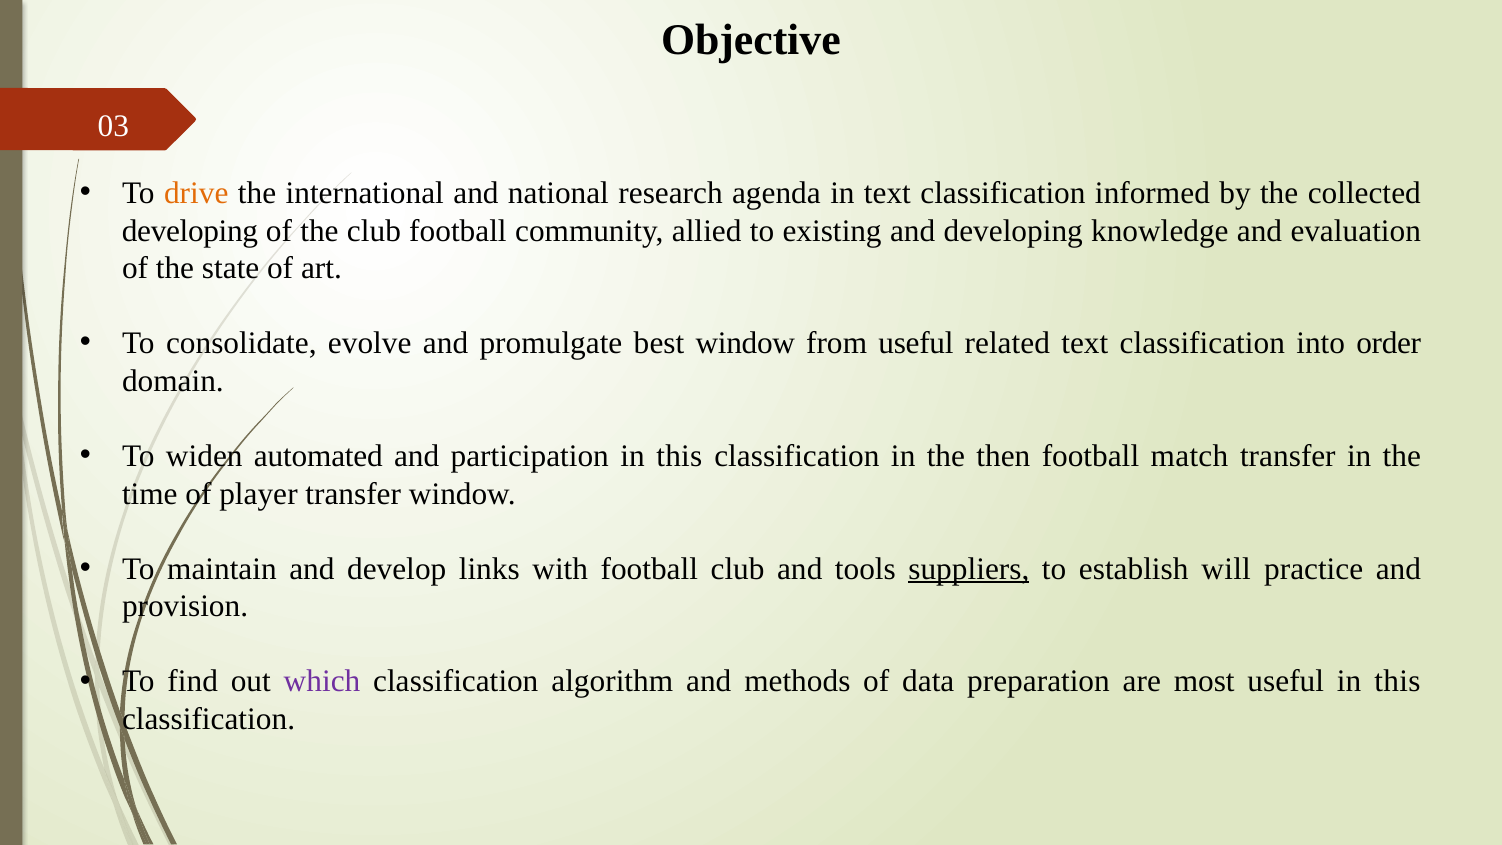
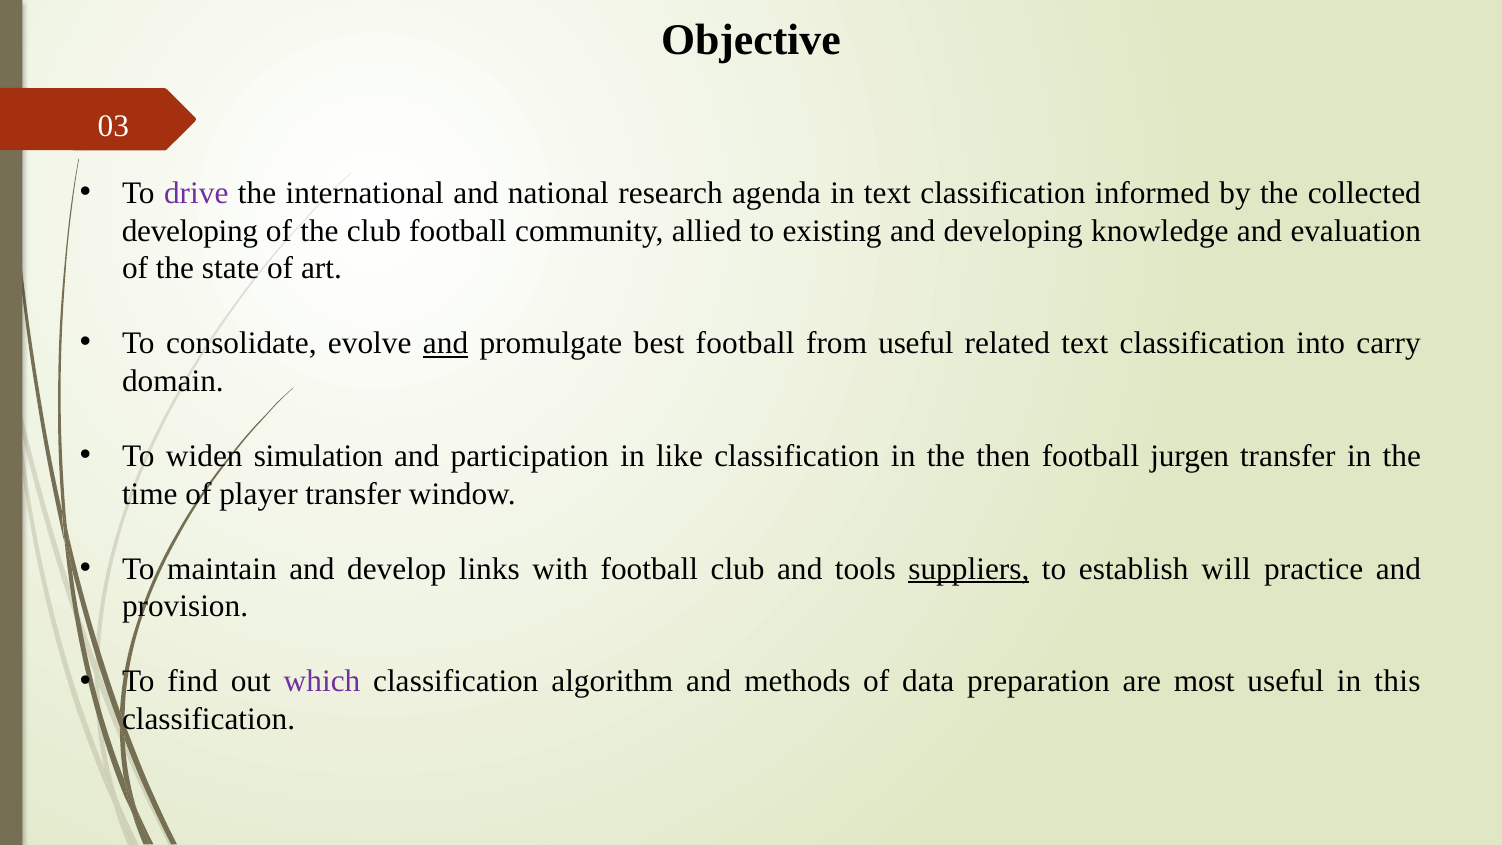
drive colour: orange -> purple (196, 193)
and underline: none -> present (446, 343)
best window: window -> football (745, 343)
order: order -> carry (1389, 343)
automated: automated -> simulation (318, 456)
participation in this: this -> like (679, 456)
match: match -> jurgen (1190, 456)
